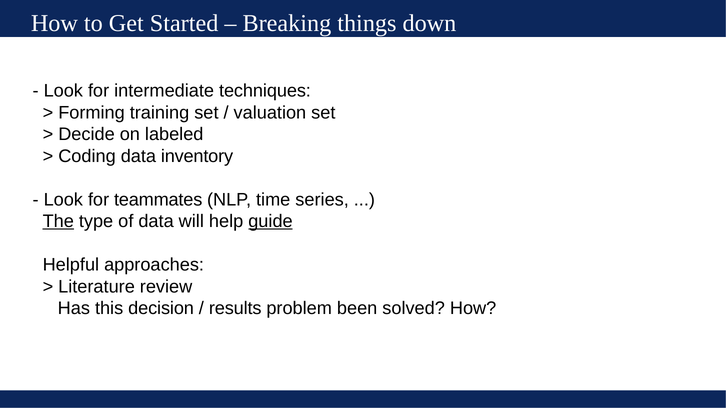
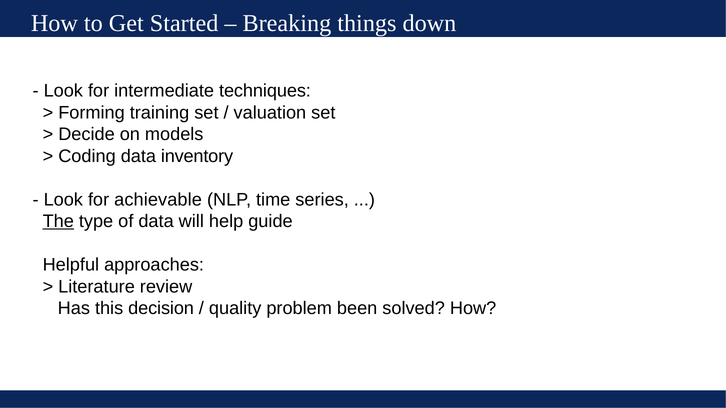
labeled: labeled -> models (174, 134)
teammates: teammates -> achievable (158, 200)
guide underline: present -> none (270, 222)
results: results -> quality (235, 309)
